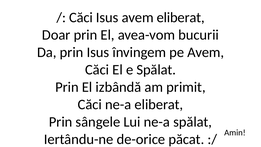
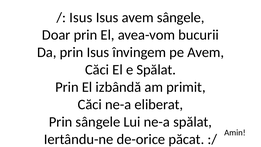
Căci: Căci -> Isus (81, 17)
avem eliberat: eliberat -> sângele (181, 17)
